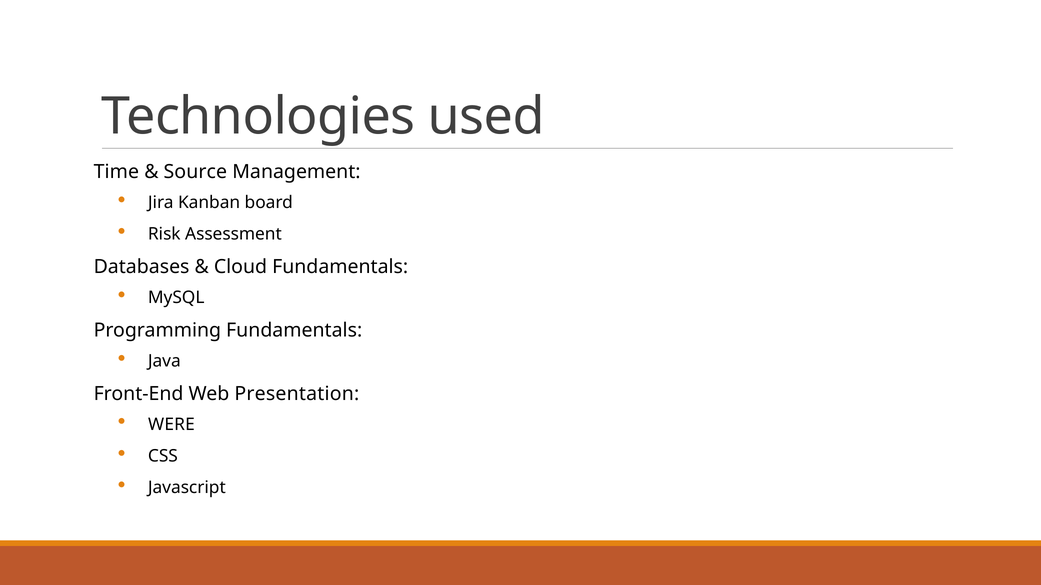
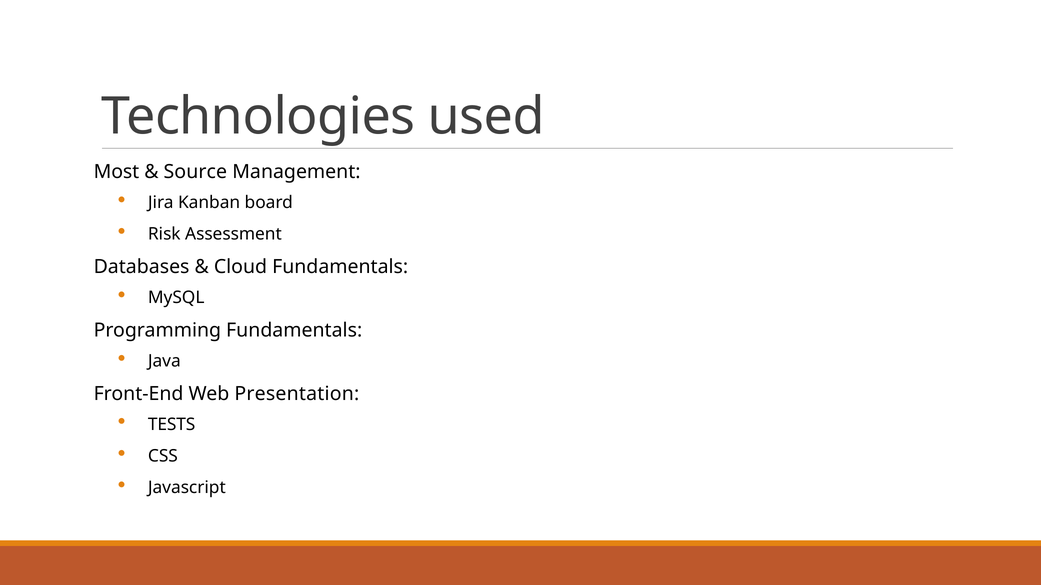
Time: Time -> Most (116, 172)
WERE: WERE -> TESTS (172, 425)
